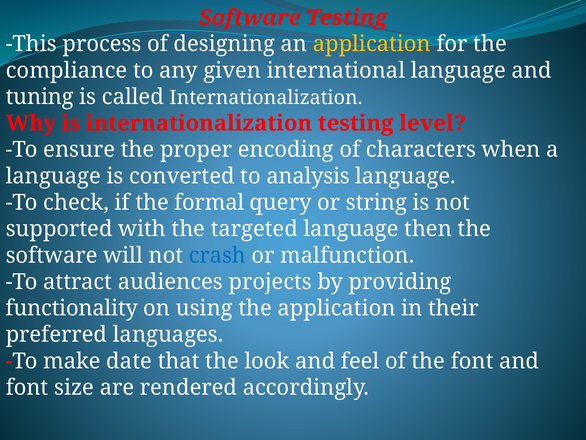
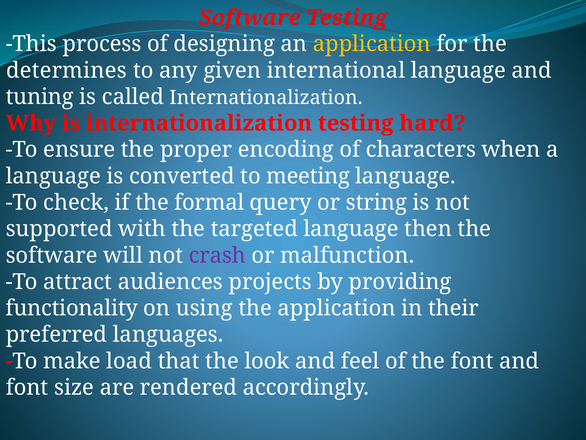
compliance: compliance -> determines (66, 70)
level: level -> hard (433, 123)
analysis: analysis -> meeting (308, 176)
crash colour: blue -> purple (217, 255)
date: date -> load (129, 361)
